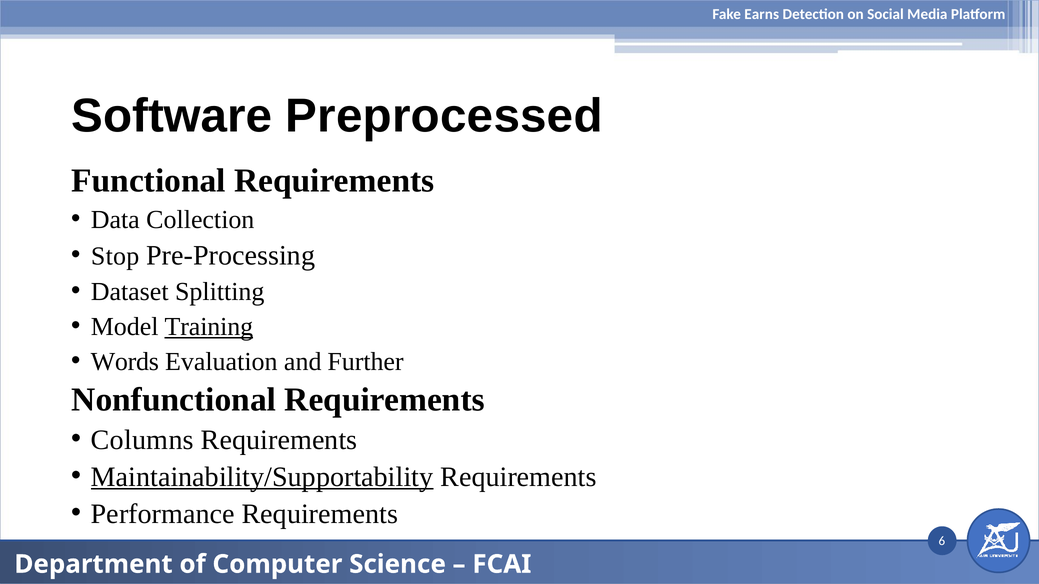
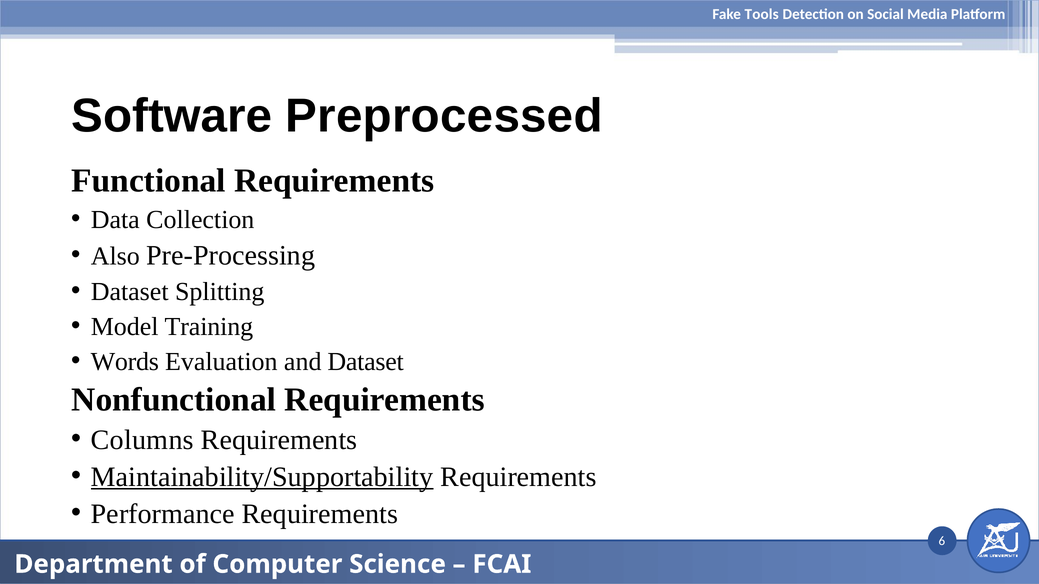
Earns: Earns -> Tools (762, 14)
Stop: Stop -> Also (115, 256)
Training underline: present -> none (209, 327)
and Further: Further -> Dataset (366, 362)
